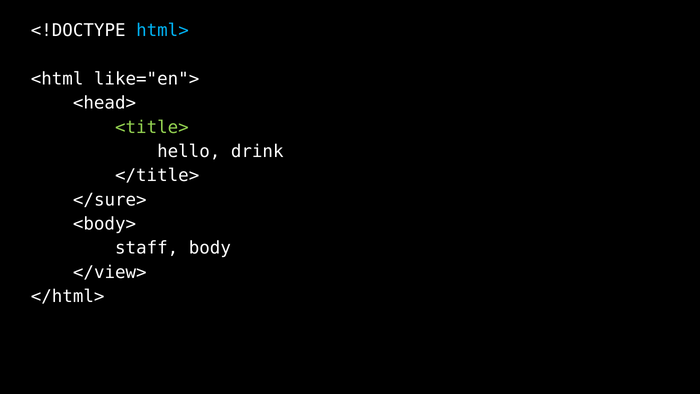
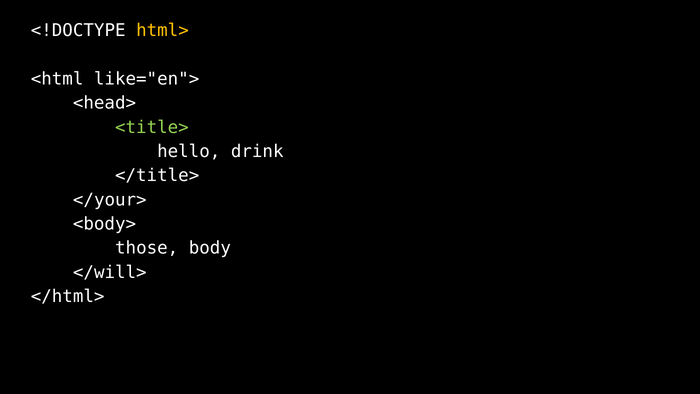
html> colour: light blue -> yellow (162, 31)
</sure>: </sure> -> </your> (110, 200)
staff: staff -> those (147, 248)
</view>: </view> -> </will> (110, 272)
